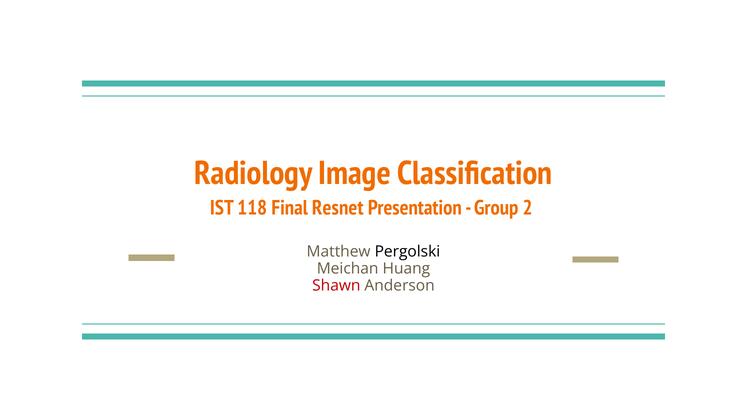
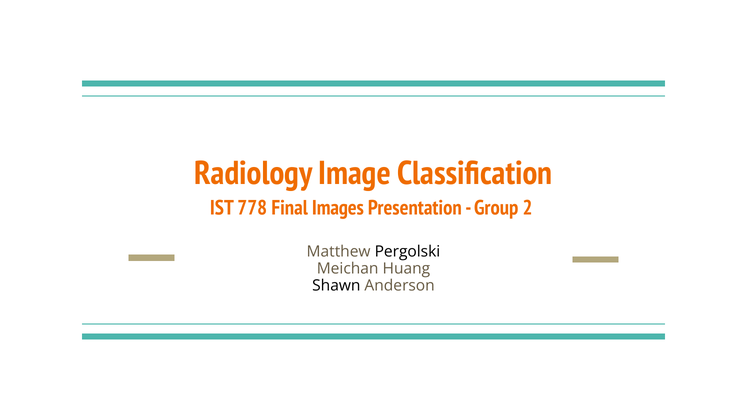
118: 118 -> 778 (252, 208)
Resnet: Resnet -> Images (338, 208)
Shawn colour: red -> black (336, 286)
